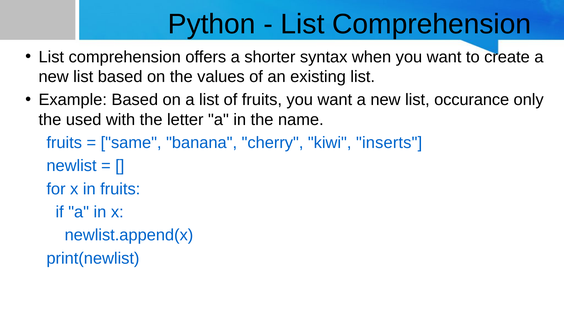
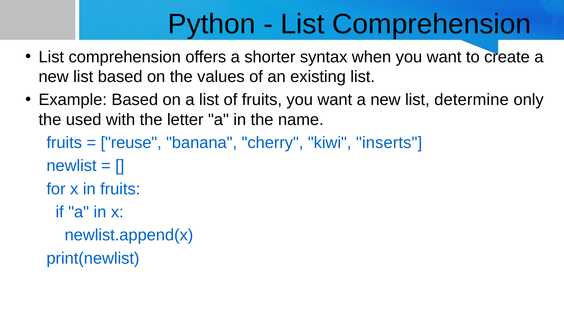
occurance: occurance -> determine (472, 100)
same: same -> reuse (131, 142)
